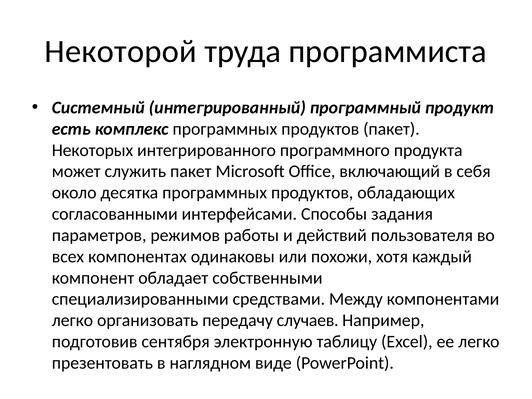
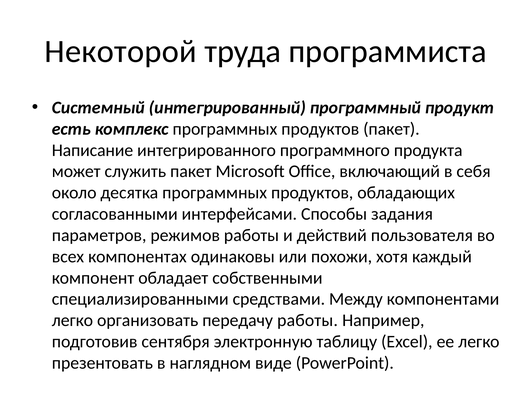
Некоторых: Некоторых -> Написание (92, 150)
передачу случаев: случаев -> работы (308, 320)
